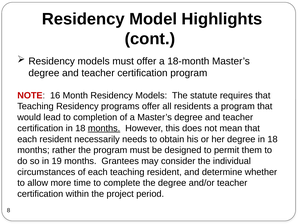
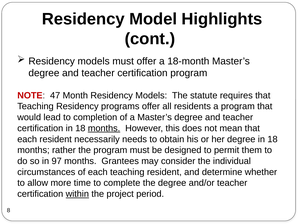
16: 16 -> 47 (55, 95)
19: 19 -> 97 (57, 161)
within underline: none -> present (77, 193)
